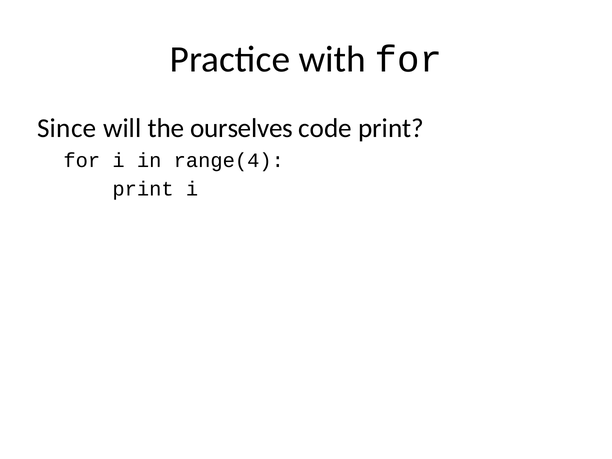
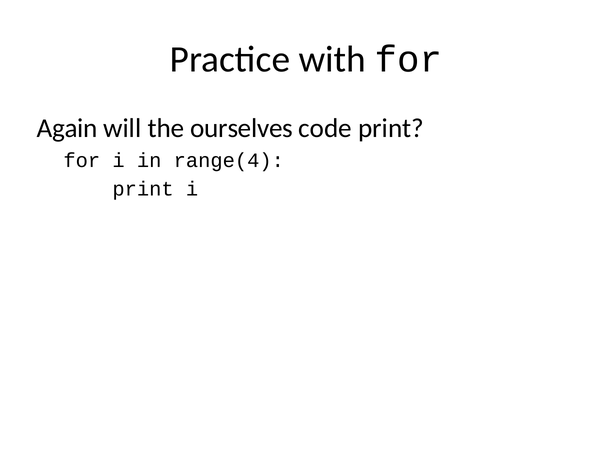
Since: Since -> Again (67, 128)
